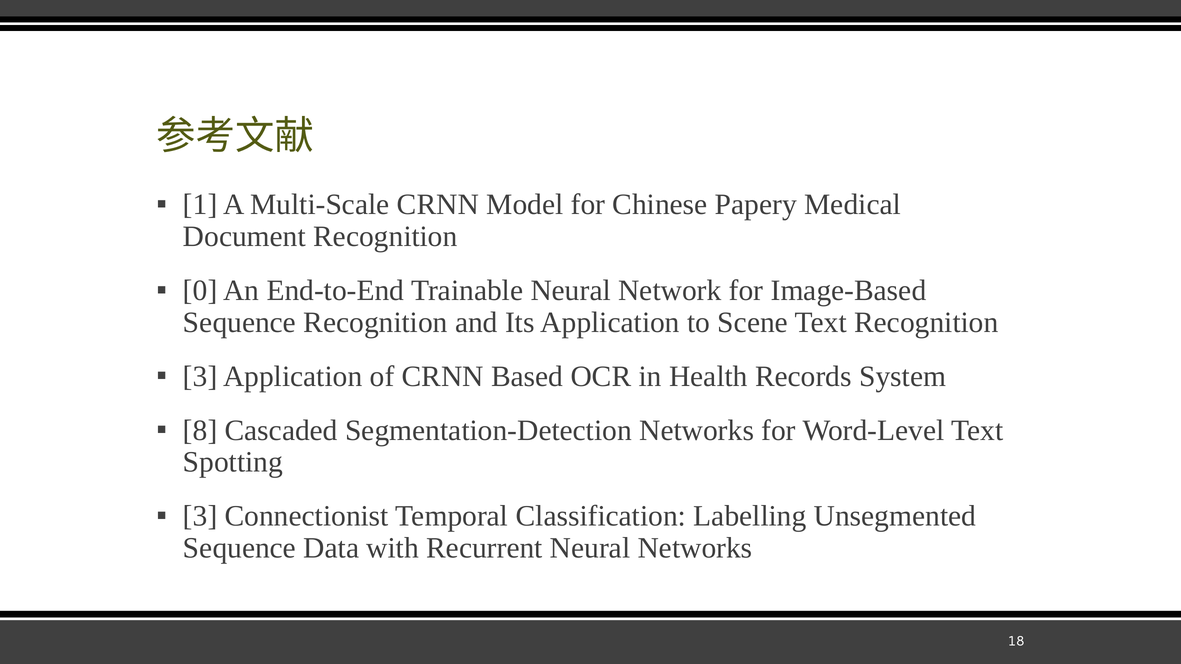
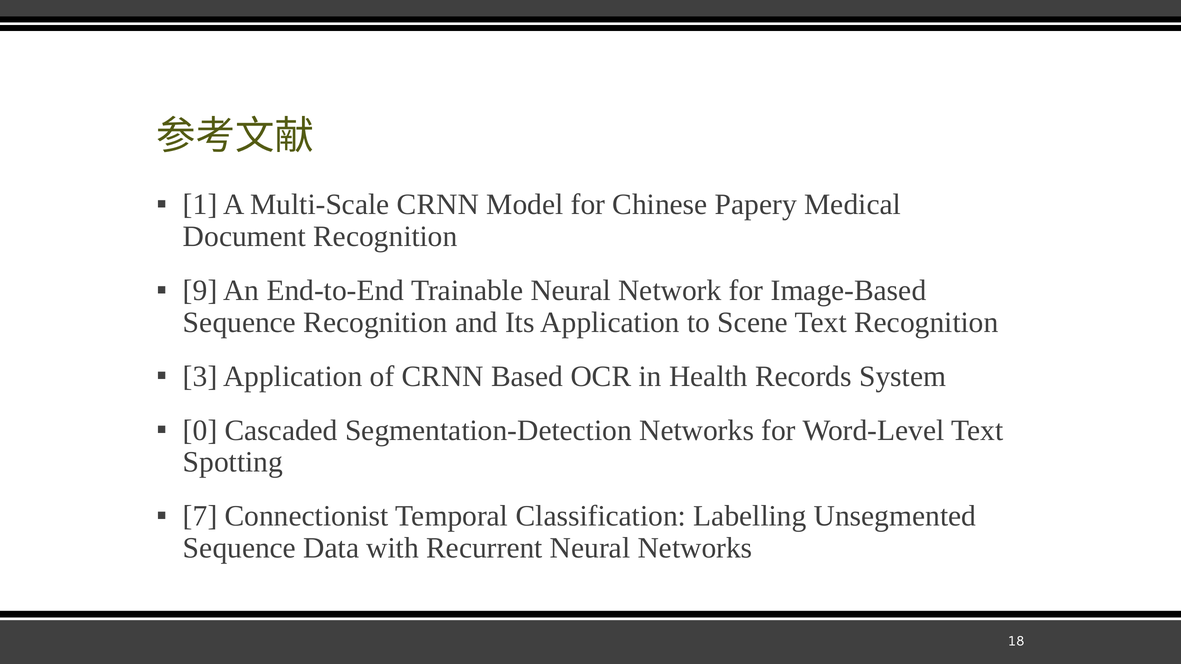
0: 0 -> 9 (200, 291)
8: 8 -> 0 (200, 431)
3: 3 -> 7 (200, 517)
